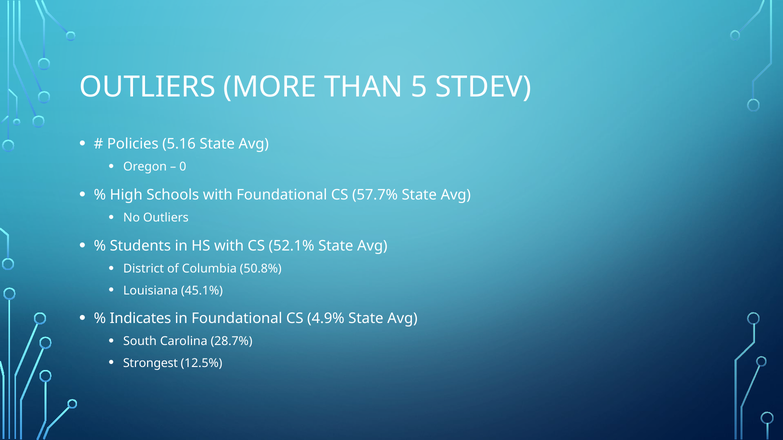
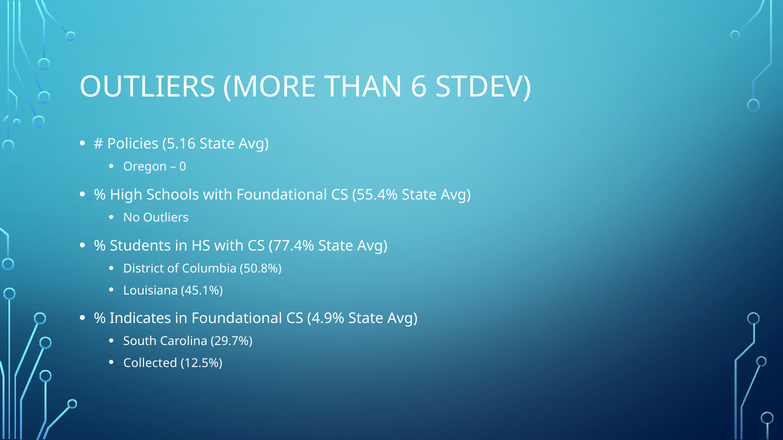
5: 5 -> 6 (419, 87)
57.7%: 57.7% -> 55.4% (375, 195)
52.1%: 52.1% -> 77.4% (292, 246)
28.7%: 28.7% -> 29.7% (232, 342)
Strongest: Strongest -> Collected (150, 363)
